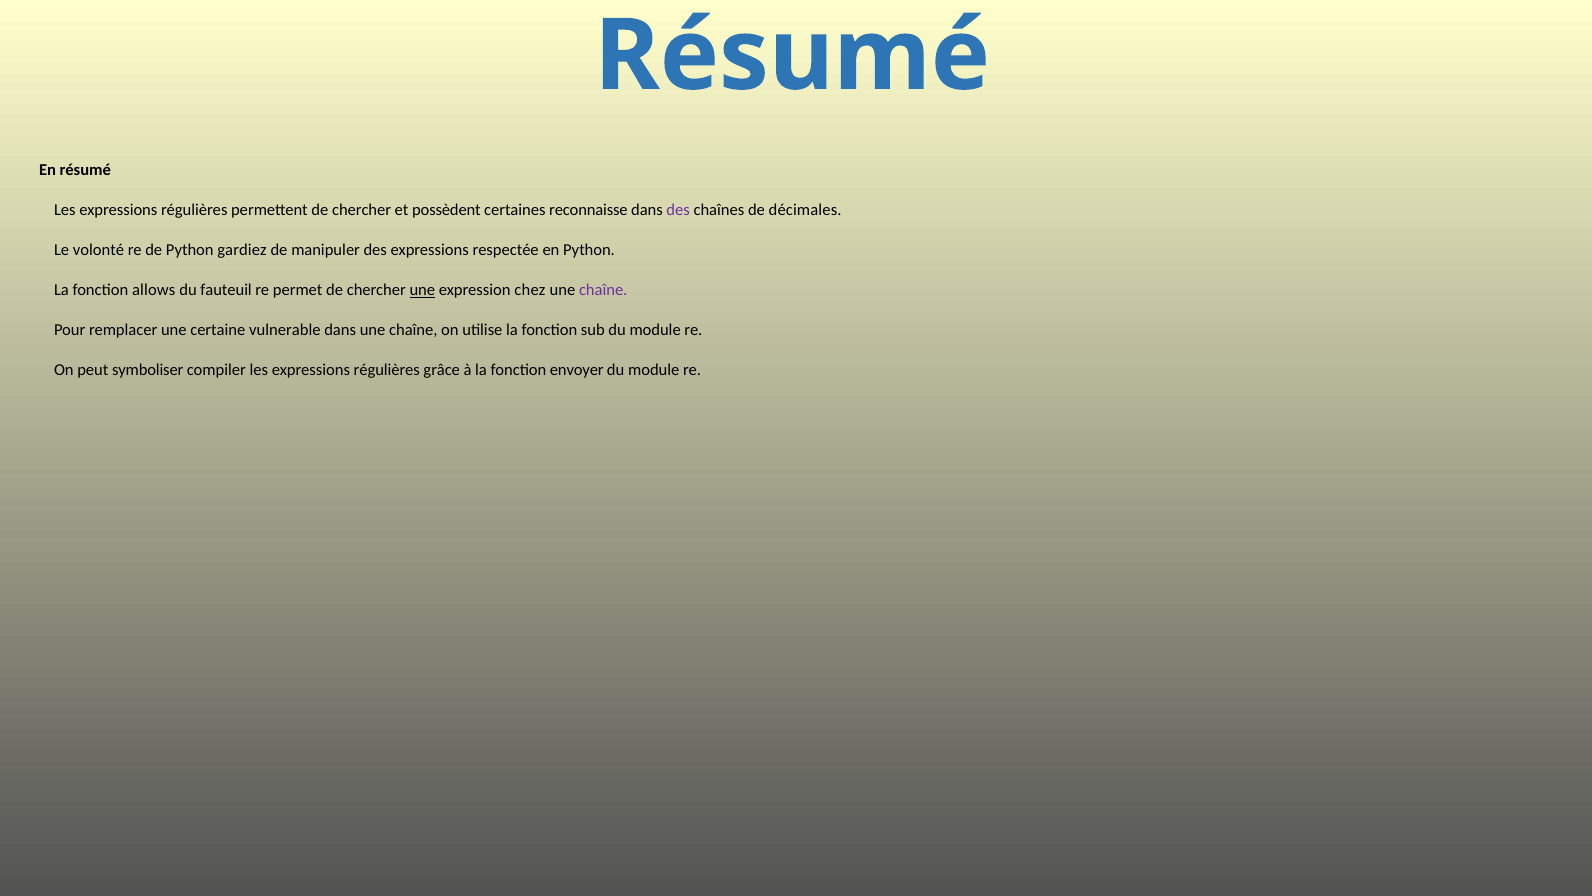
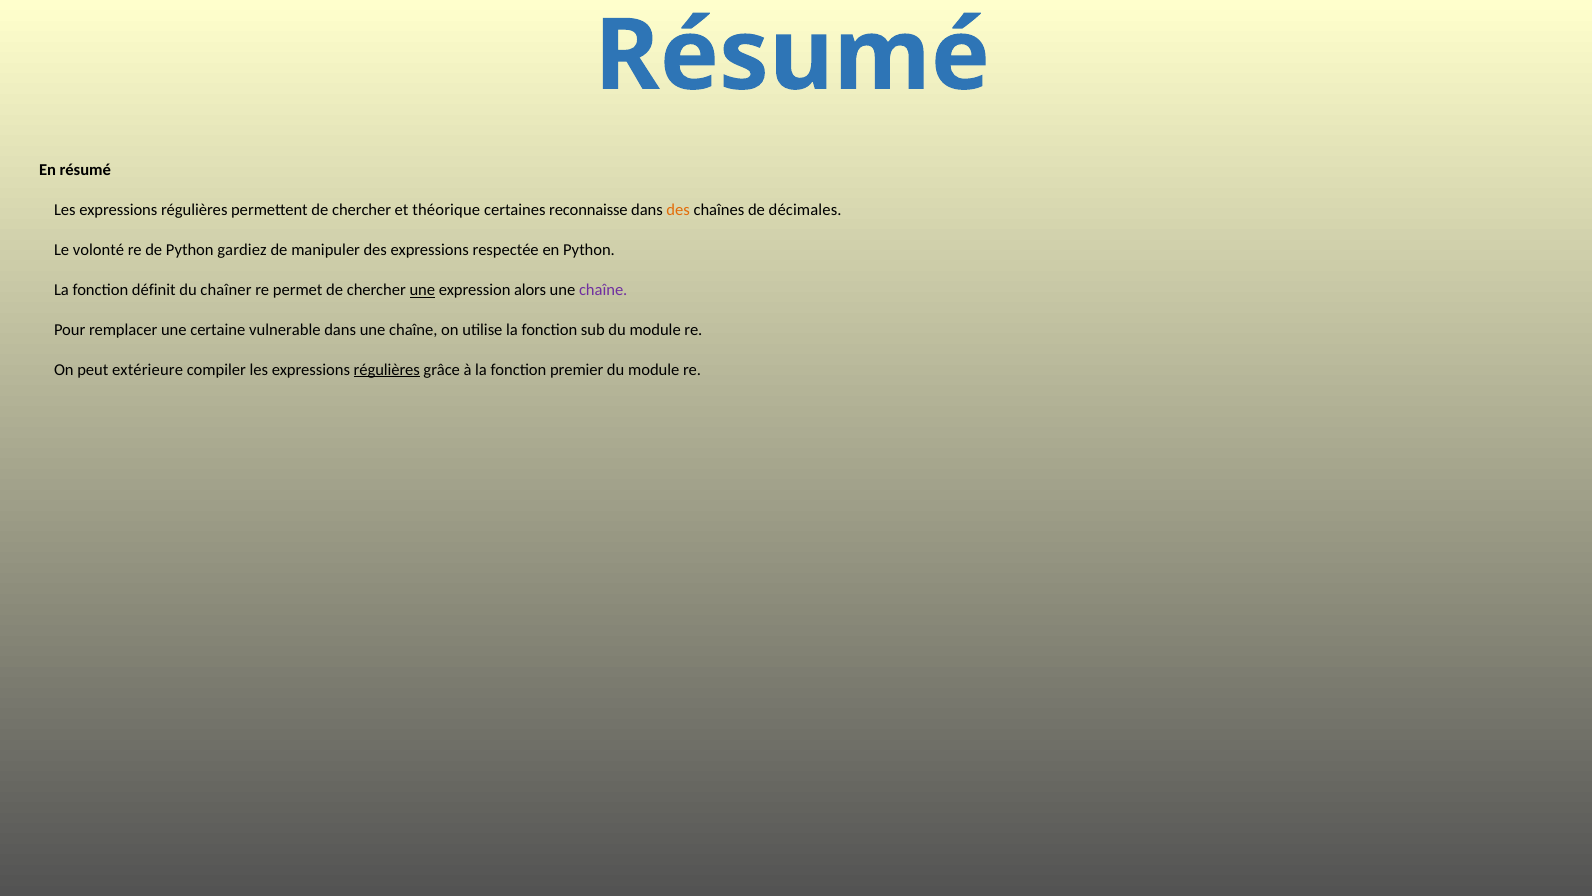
possèdent: possèdent -> théorique (446, 210)
des colour: purple -> orange (678, 210)
allows: allows -> définit (154, 290)
fauteuil: fauteuil -> chaîner (226, 290)
chez: chez -> alors (530, 290)
symboliser: symboliser -> extérieure (148, 370)
régulières underline: none -> present (387, 370)
envoyer: envoyer -> premier (577, 370)
